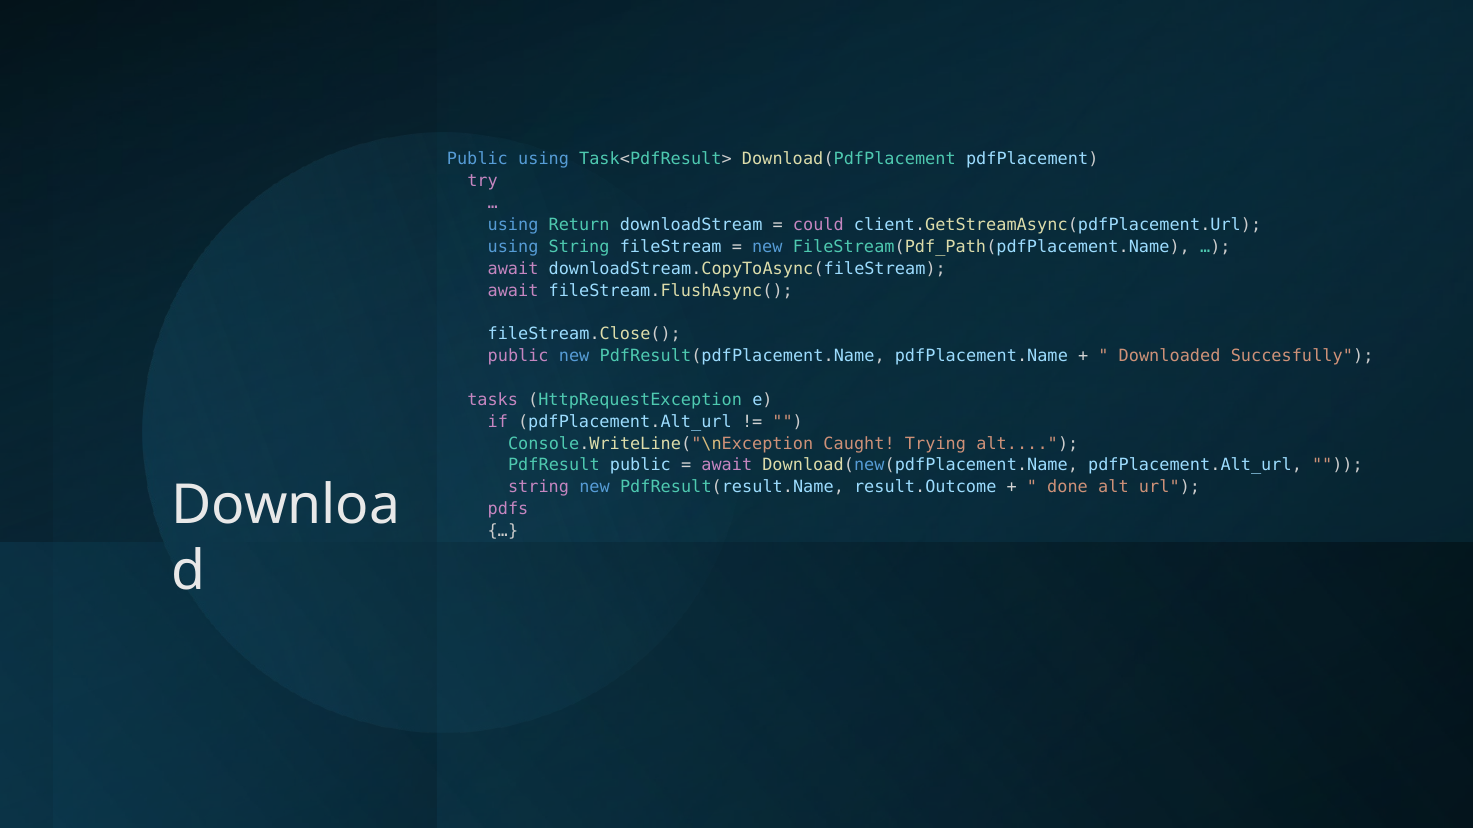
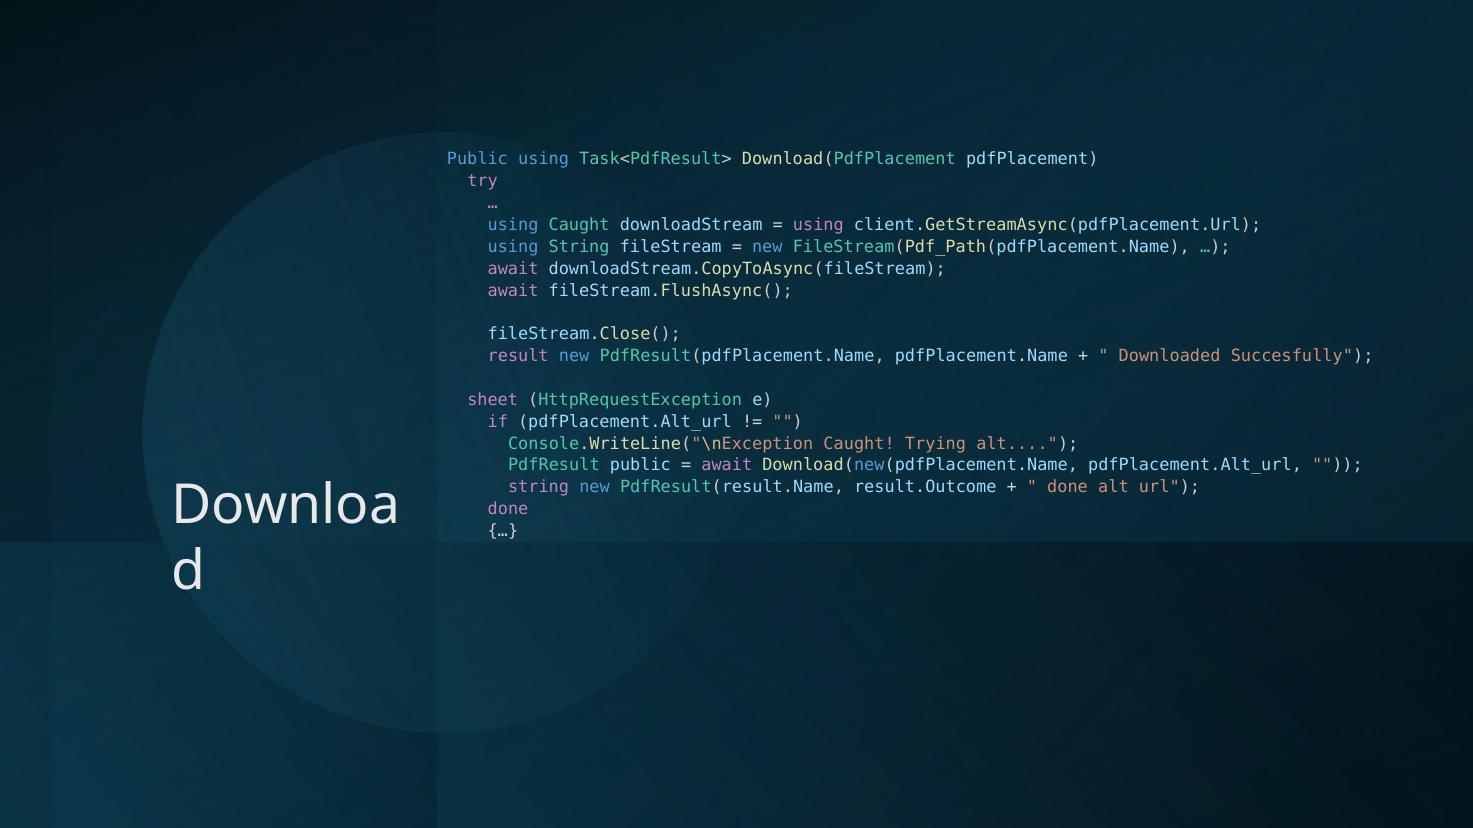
using Return: Return -> Caught (579, 225)
could: could -> using (818, 225)
public: public -> result (518, 356)
tasks: tasks -> sheet (493, 400)
pdfs: pdfs -> done (508, 509)
